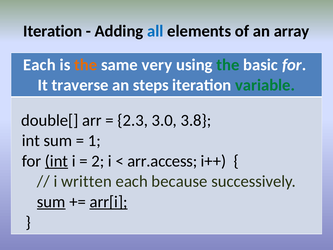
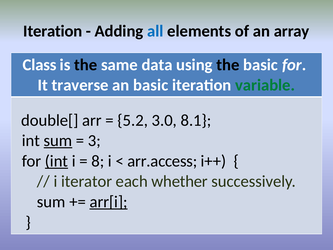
Each: Each -> Class (40, 65)
the colour: orange -> black (86, 65)
very: very -> data (157, 65)
the colour: green -> black (228, 65)
an steps: steps -> basic (151, 85)
2.3: 2.3 -> 5.2 (133, 120)
3.8: 3.8 -> 8.1 (196, 120)
sum underline: none -> present (58, 141)
1: 1 -> 3 (94, 141)
2: 2 -> 8 (98, 161)
written: written -> iterator (87, 181)
because: because -> whether (180, 181)
sum underline: present -> none (51, 202)
